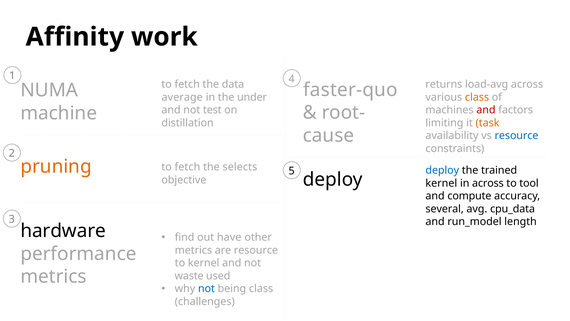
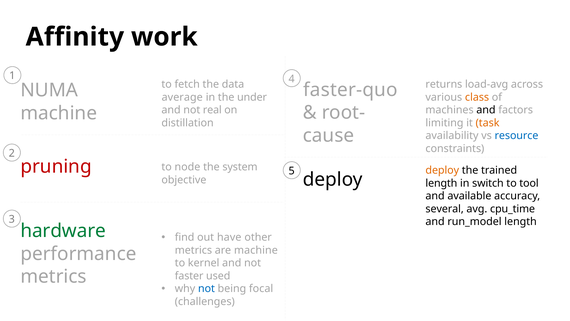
and colour: red -> black (486, 110)
test: test -> real (212, 110)
pruning colour: orange -> red (56, 166)
fetch: fetch -> node (187, 167)
selects: selects -> system (240, 167)
deploy colour: blue -> orange (442, 170)
kernel: kernel -> length (441, 183)
in across: across -> switch (488, 183)
compute: compute -> available (469, 196)
cpu_data: cpu_data -> cpu_time (513, 209)
hardware colour: black -> green (63, 231)
are resource: resource -> machine (256, 250)
waste: waste -> faster (189, 276)
being class: class -> focal (261, 288)
